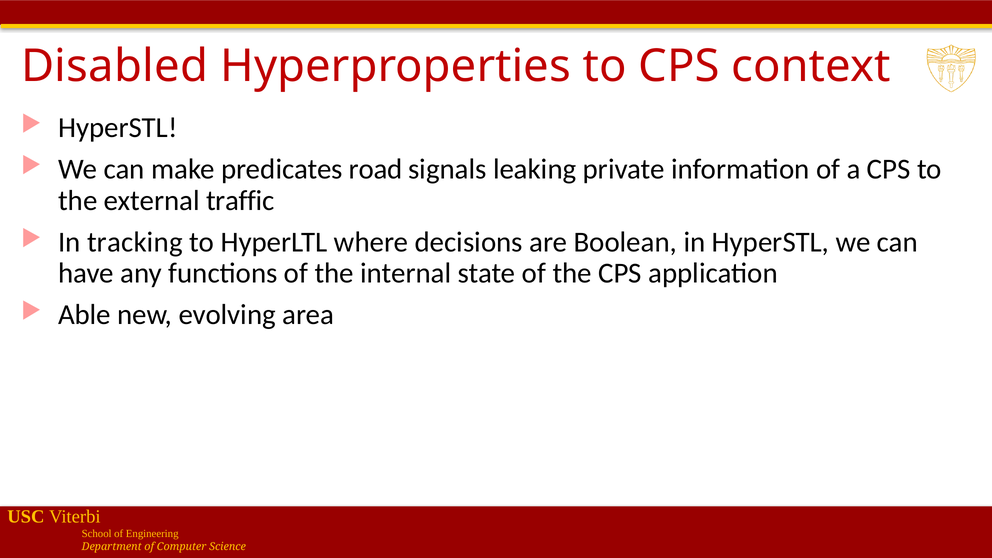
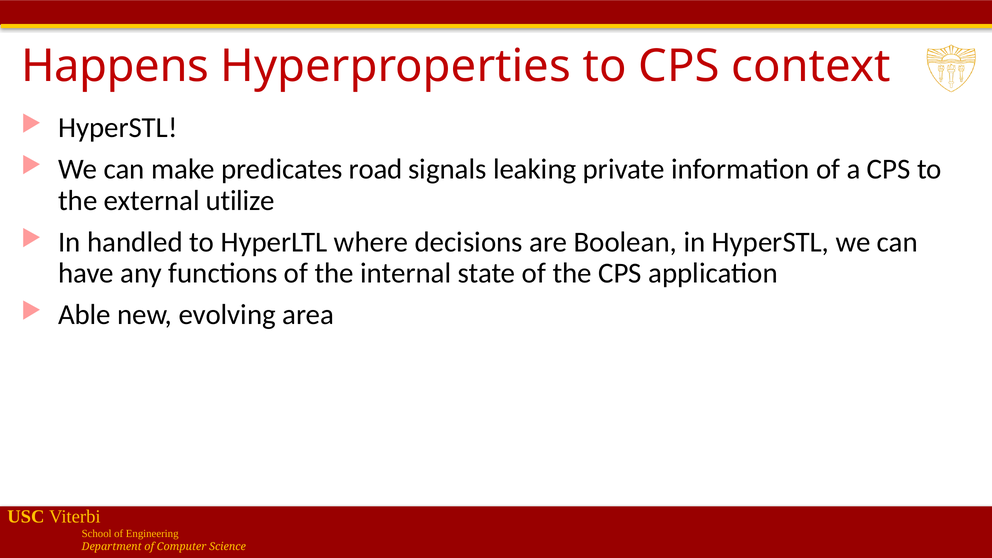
Disabled: Disabled -> Happens (115, 66)
traffic: traffic -> utilize (240, 200)
tracking: tracking -> handled (135, 242)
